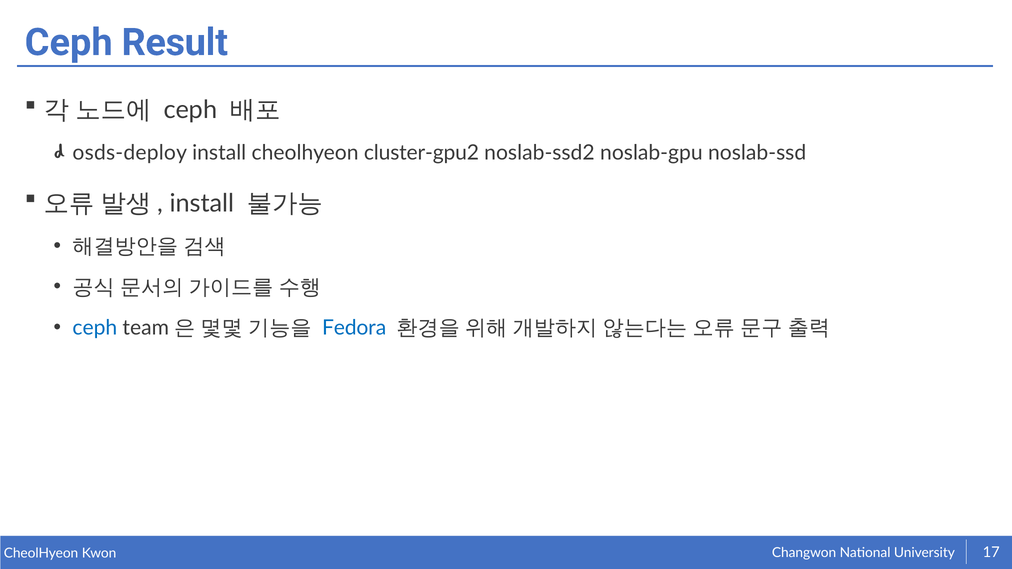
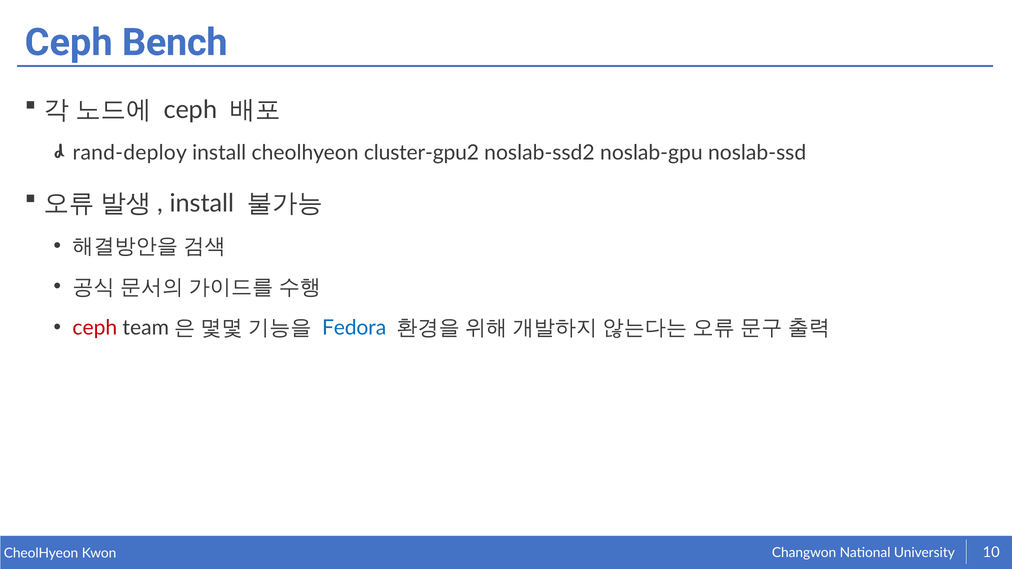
Result: Result -> Bench (175, 43)
osds-deploy: osds-deploy -> rand-deploy (130, 153)
ceph colour: blue -> red (95, 328)
17: 17 -> 10 (991, 553)
